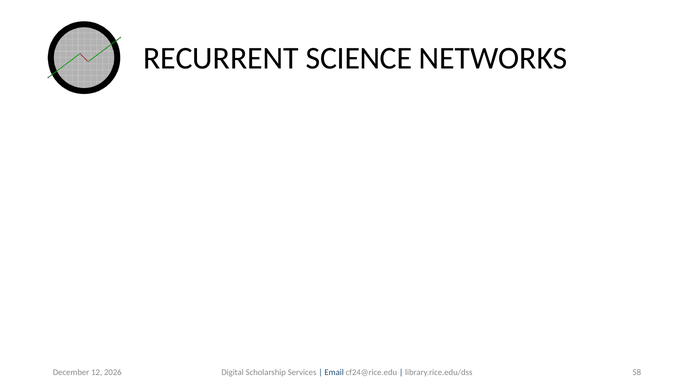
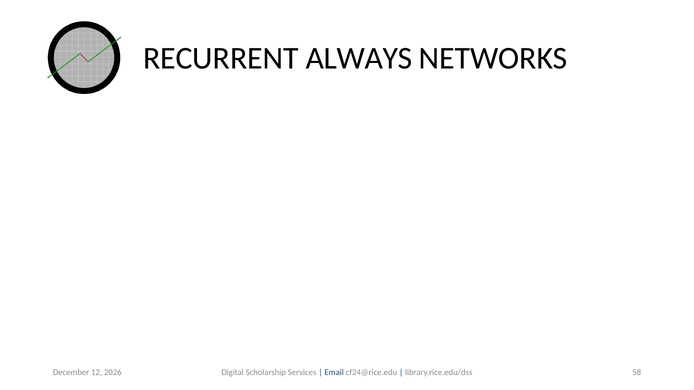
SCIENCE: SCIENCE -> ALWAYS (359, 58)
